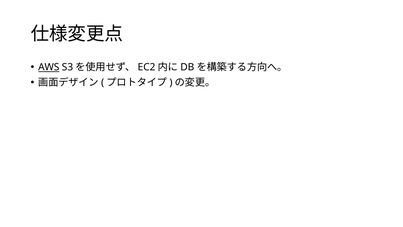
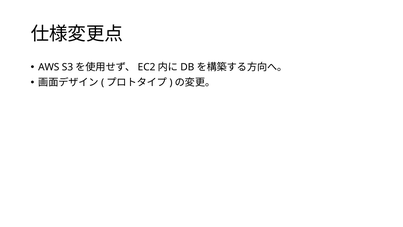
AWS underline: present -> none (49, 67)
